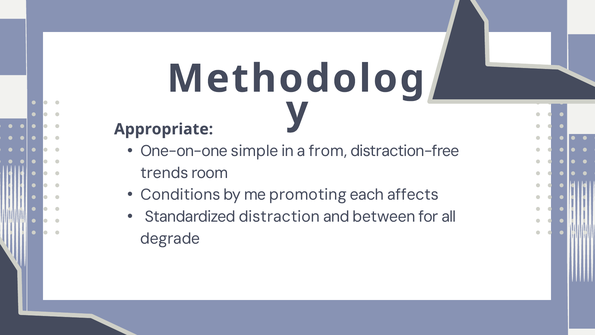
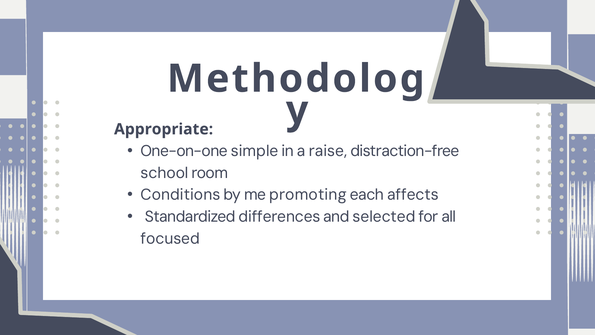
from: from -> raise (328, 151)
trends: trends -> school (165, 173)
distraction: distraction -> differences (279, 217)
between: between -> selected (384, 217)
degrade: degrade -> focused (170, 238)
